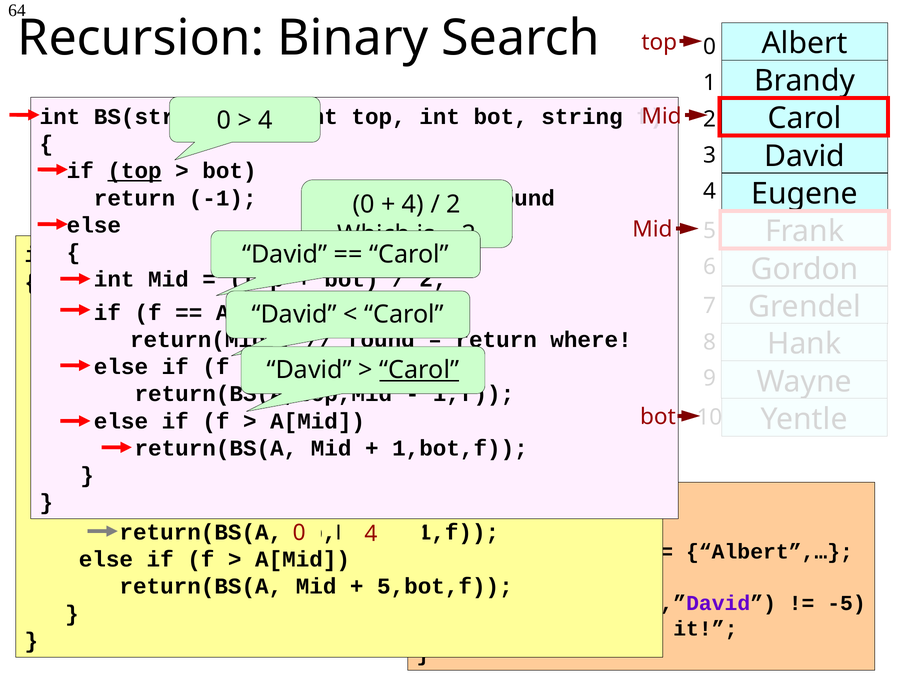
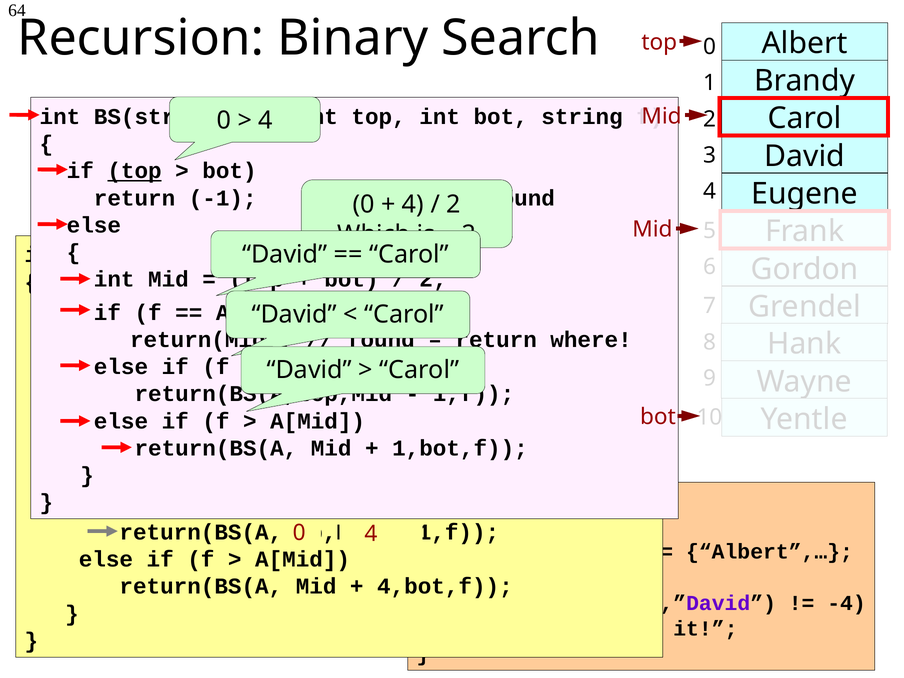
Carol underline: present -> none (419, 370)
5,bot,f: 5,bot,f -> 4,bot,f (445, 586)
-5: -5 -> -4 (847, 603)
